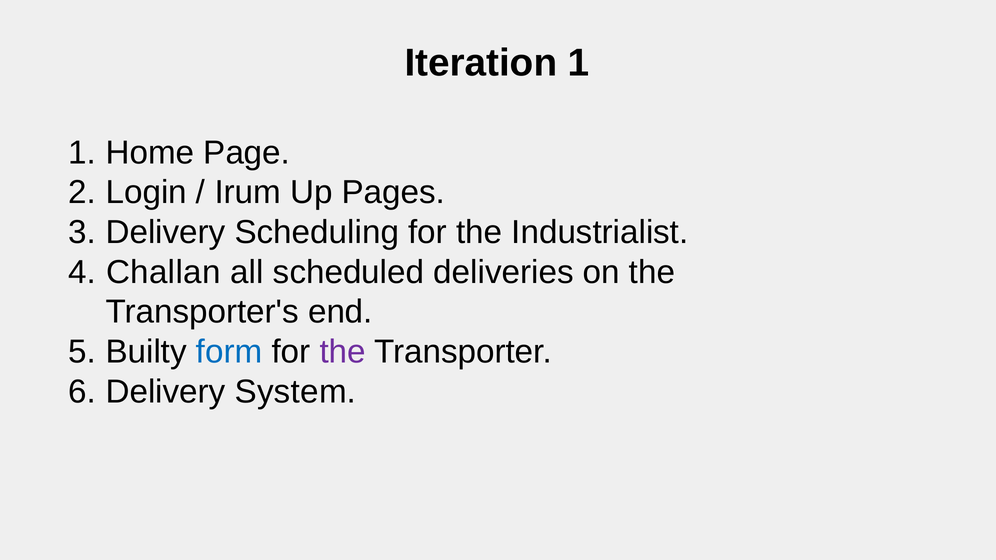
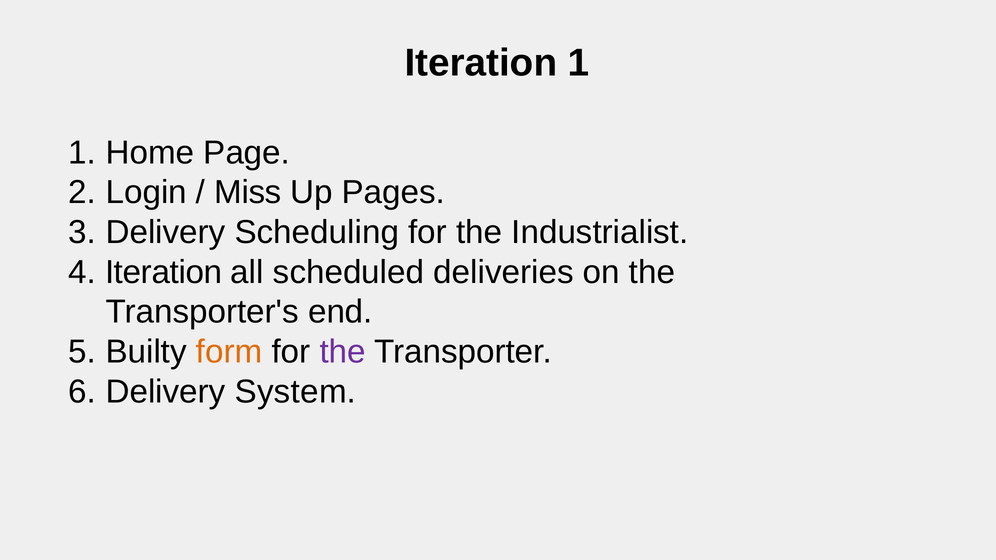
Irum: Irum -> Miss (248, 193)
Challan: Challan -> Iteration (164, 272)
form colour: blue -> orange (229, 352)
